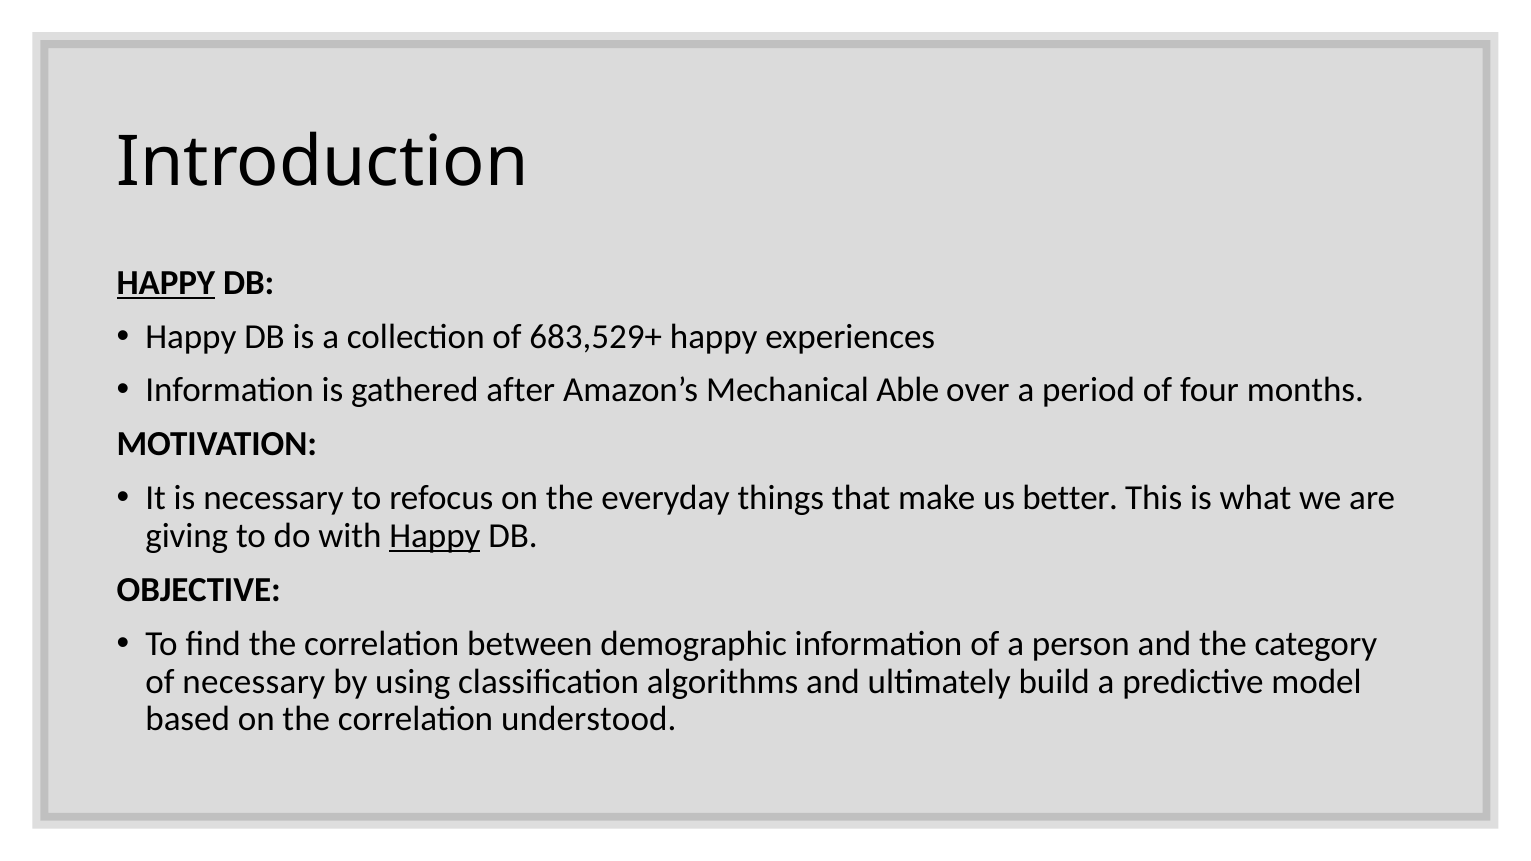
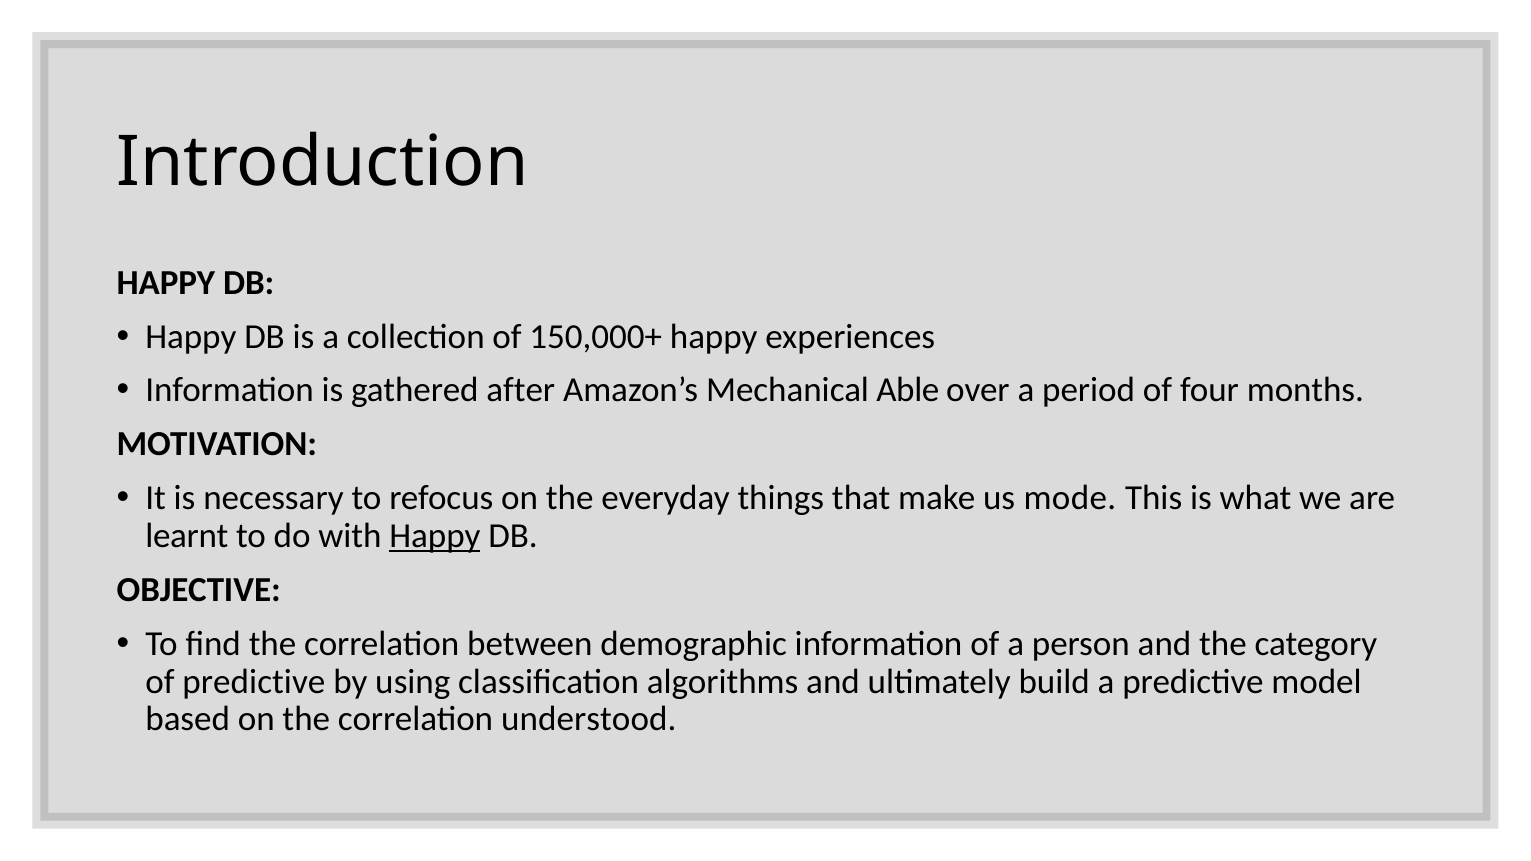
HAPPY underline: present -> none (166, 283)
683,529+: 683,529+ -> 150,000+ (596, 337)
better: better -> mode (1070, 498)
giving: giving -> learnt (187, 536)
of necessary: necessary -> predictive (254, 682)
